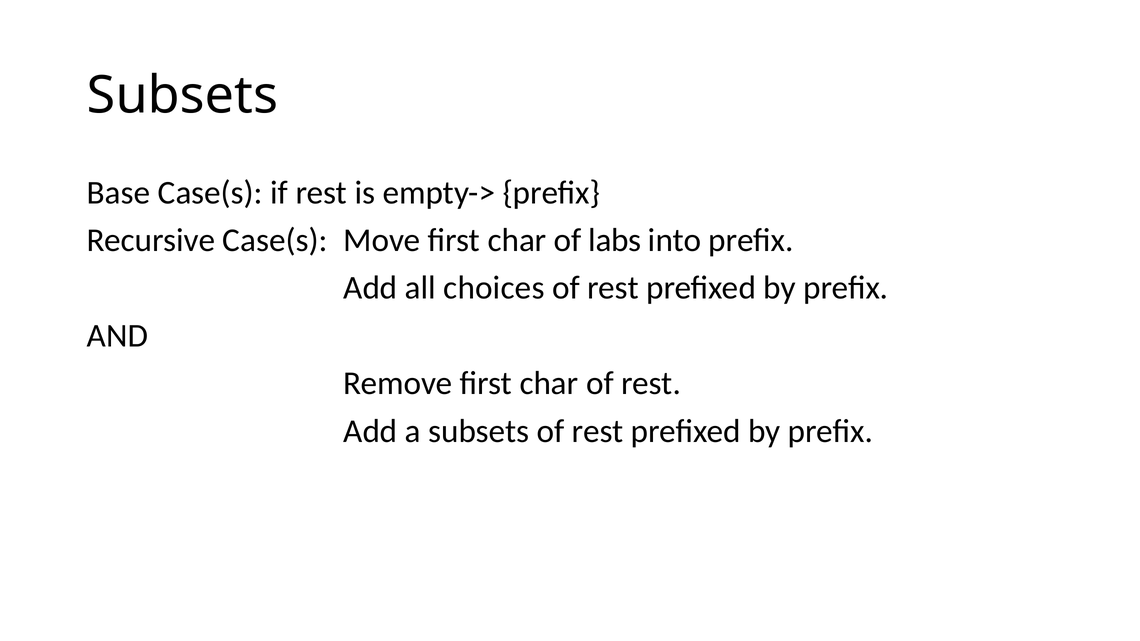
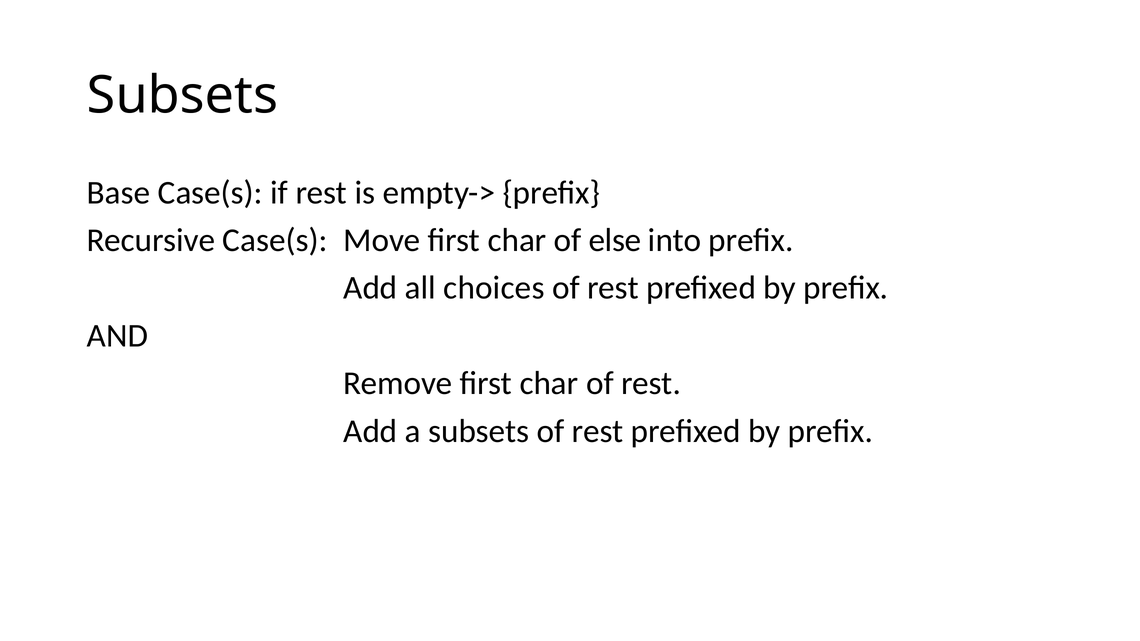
labs: labs -> else (615, 240)
